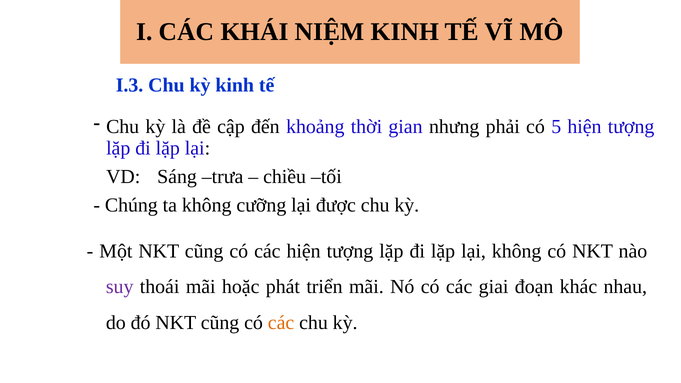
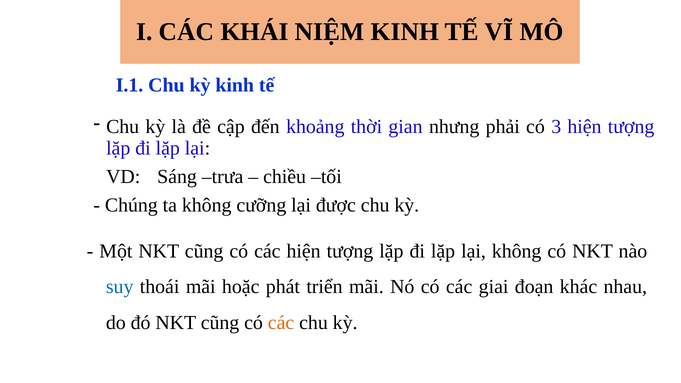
I.3: I.3 -> I.1 (130, 85)
5: 5 -> 3 (556, 127)
suy colour: purple -> blue (120, 287)
